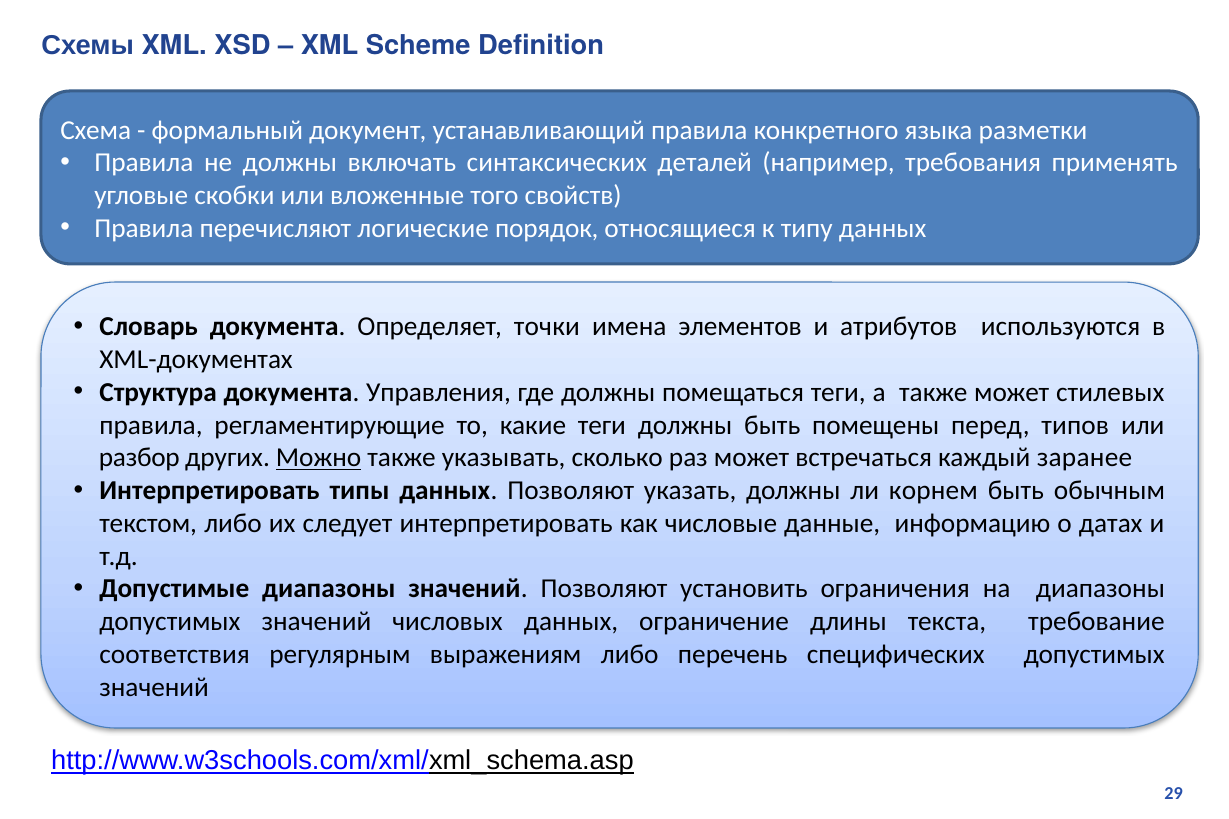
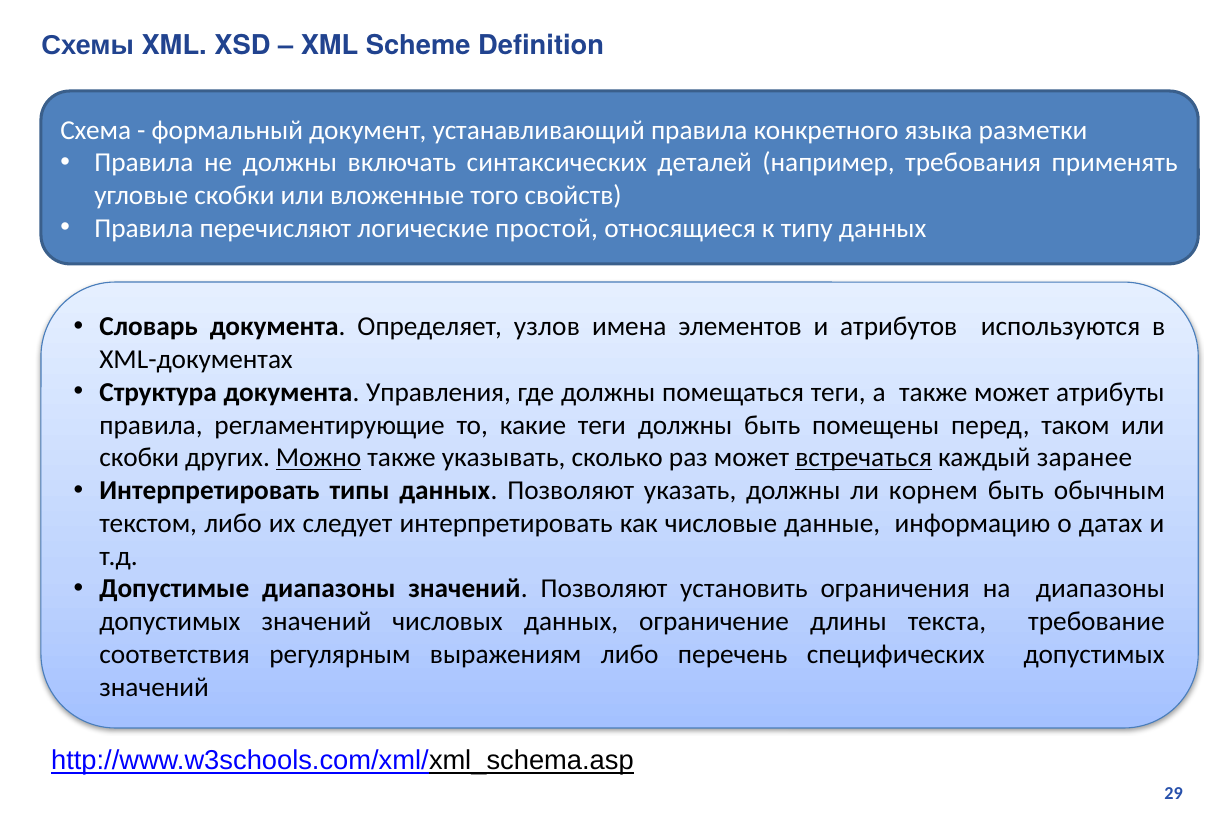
порядок: порядок -> простой (547, 229)
точки: точки -> узлов (547, 327)
стилевых: стилевых -> атрибуты (1110, 392)
типов: типов -> таком (1075, 425)
разбор: разбор -> скобки (139, 458)
встречаться underline: none -> present (864, 458)
